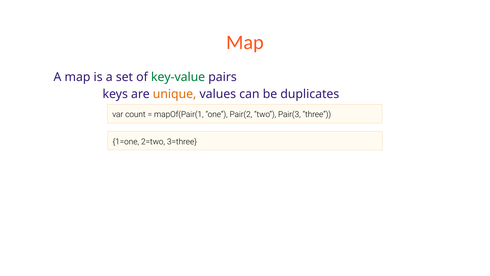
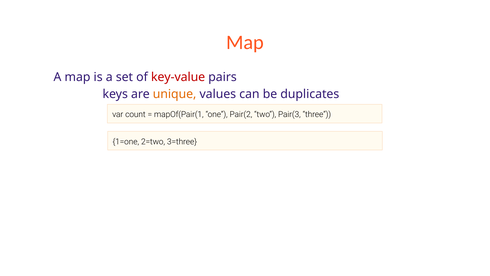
key-value colour: green -> red (178, 77)
